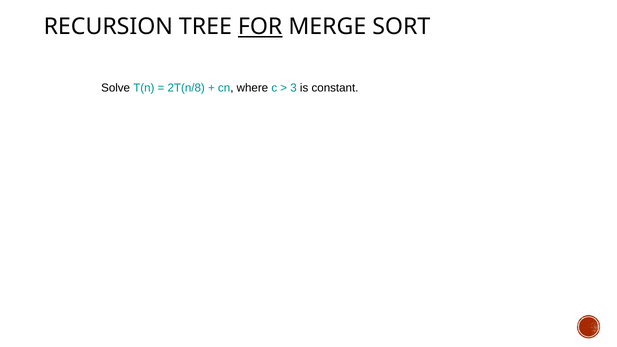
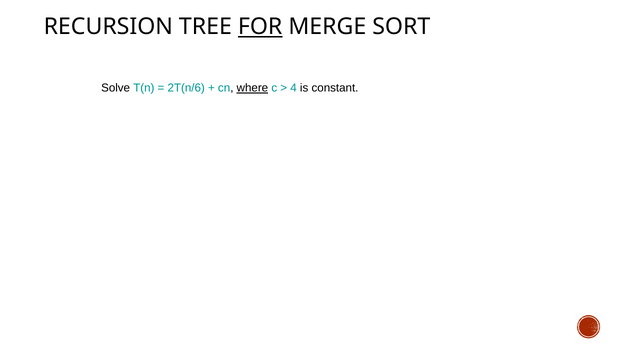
2T(n/8: 2T(n/8 -> 2T(n/6 (186, 88)
where underline: none -> present (252, 88)
3: 3 -> 4 (293, 88)
